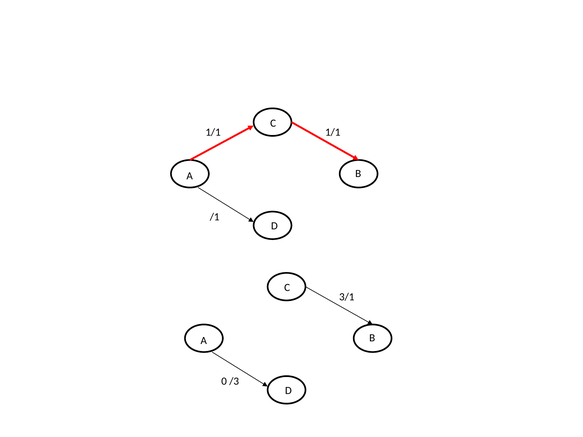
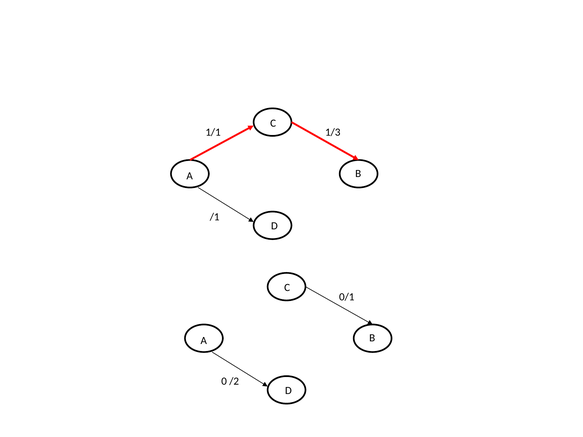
1/1 1/1: 1/1 -> 1/3 (333, 132)
3/1: 3/1 -> 0/1 (347, 297)
/3: /3 -> /2 (234, 382)
